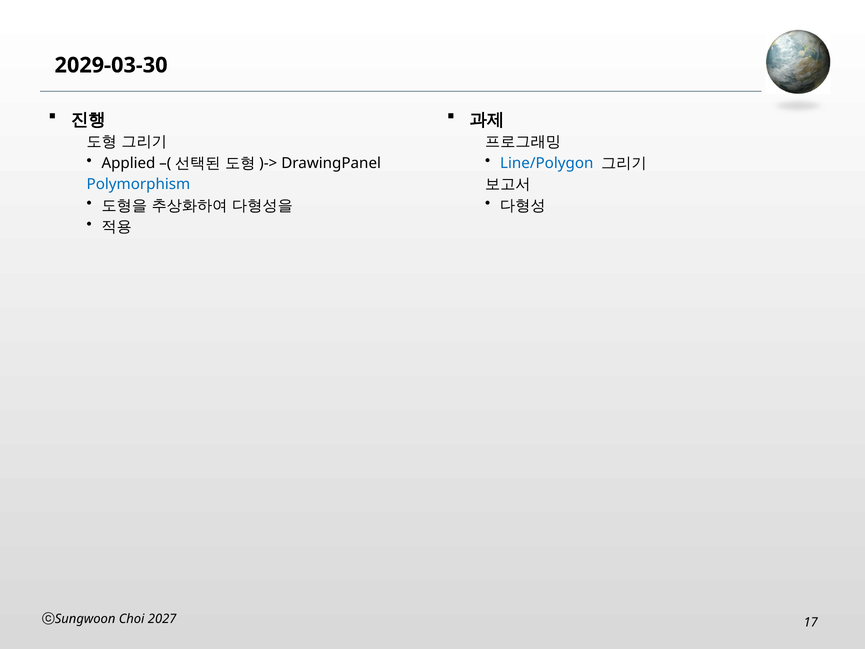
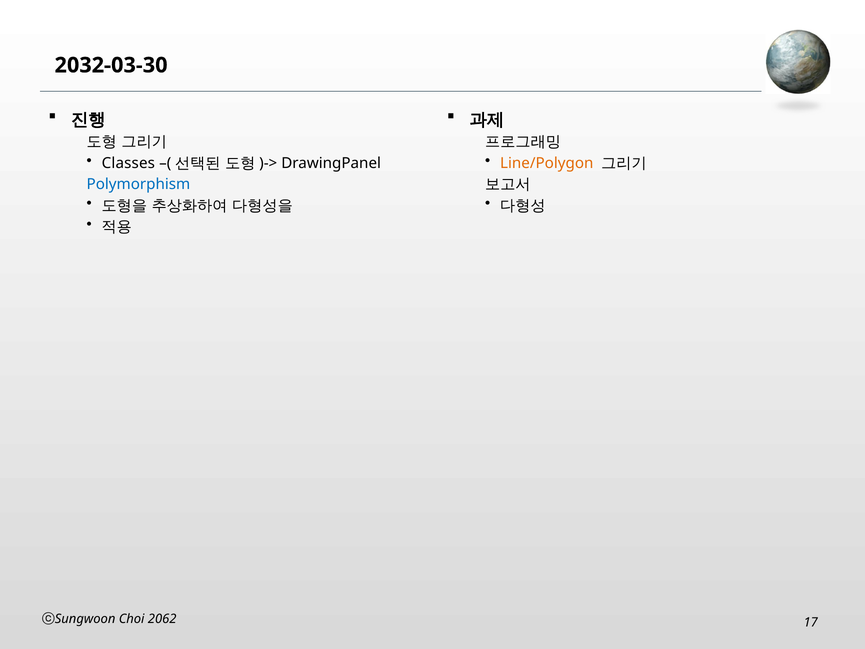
2029-03-30: 2029-03-30 -> 2032-03-30 (111, 65)
Applied: Applied -> Classes (128, 163)
Line/Polygon colour: blue -> orange (547, 163)
2027: 2027 -> 2062 (162, 619)
